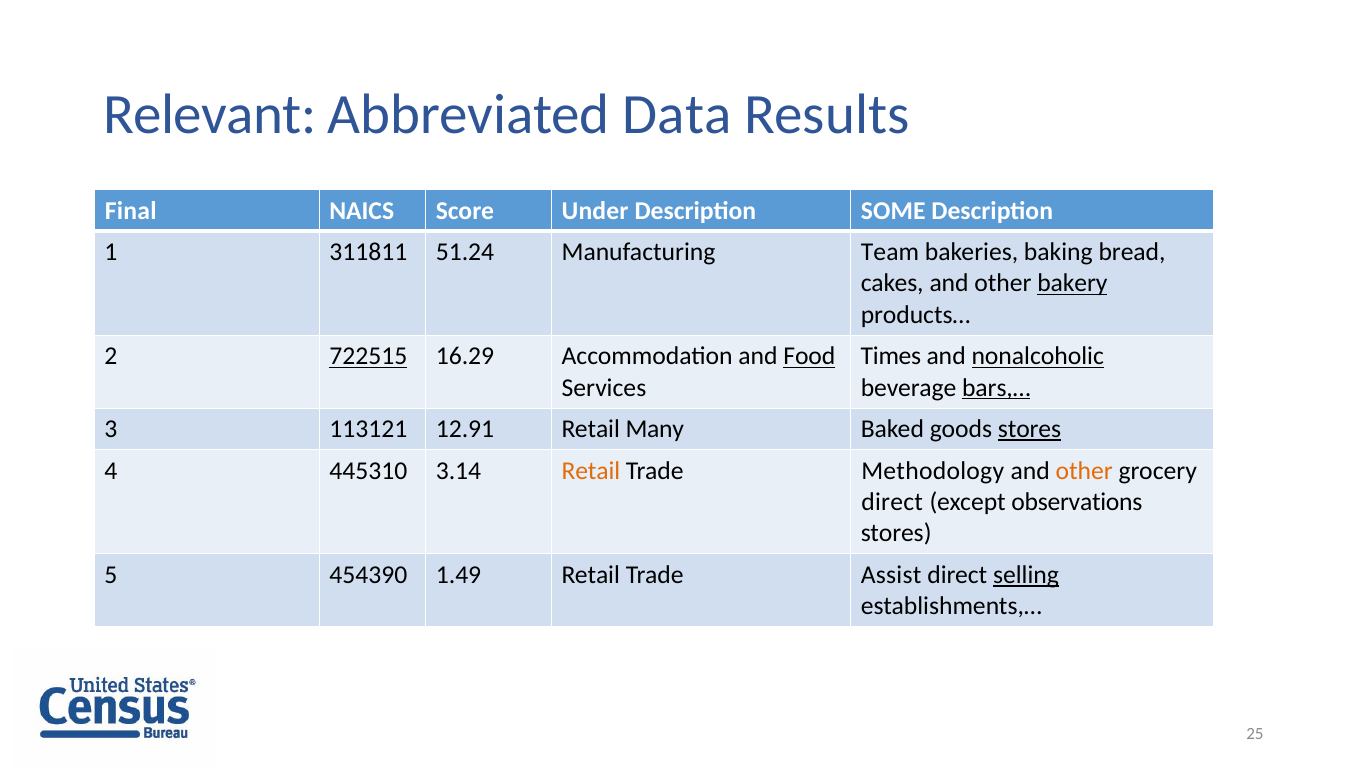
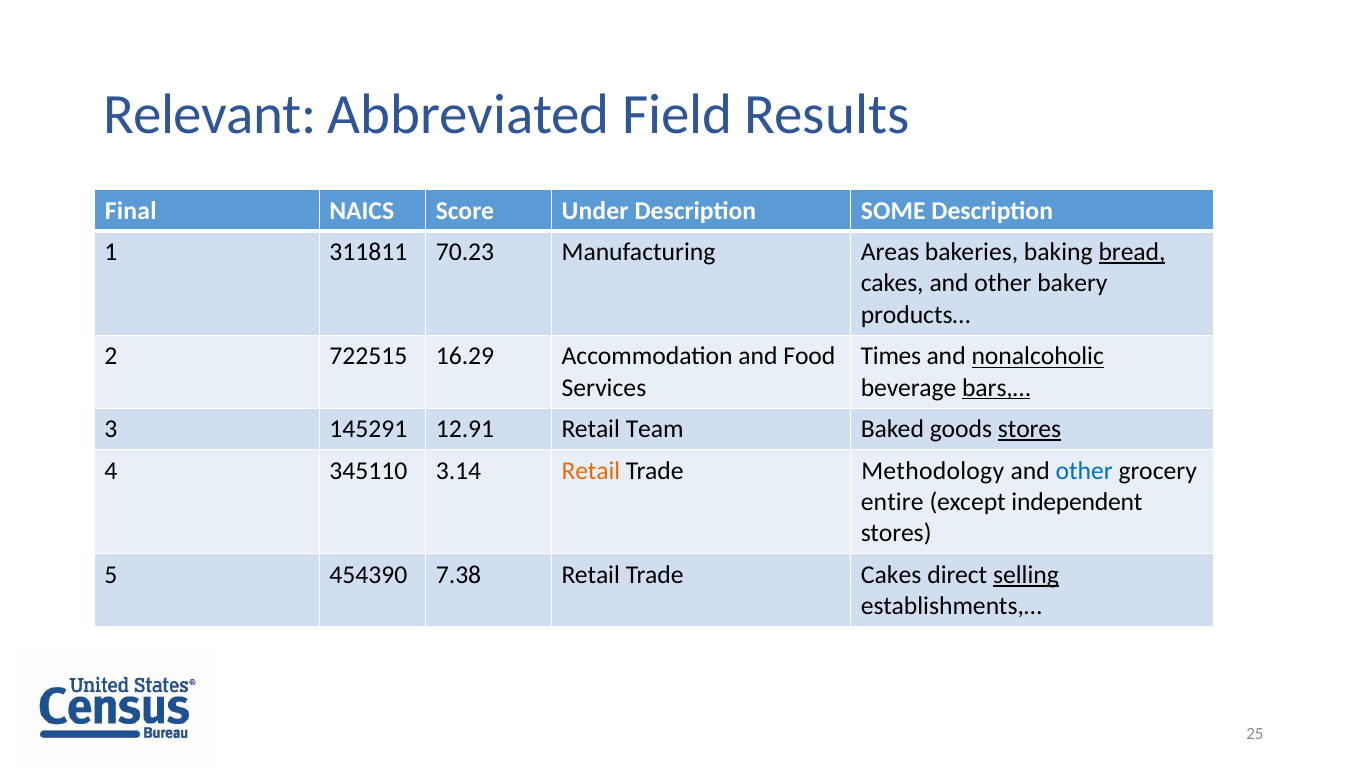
Data: Data -> Field (677, 115)
51.24: 51.24 -> 70.23 (465, 252)
Team: Team -> Areas (890, 252)
bread underline: none -> present (1132, 252)
bakery underline: present -> none (1072, 284)
722515 underline: present -> none (368, 357)
Food underline: present -> none (809, 357)
113121: 113121 -> 145291 (368, 430)
Many: Many -> Team (655, 430)
445310: 445310 -> 345110 (368, 471)
other colour: orange -> blue (1084, 471)
direct: direct -> entire (892, 502)
observations: observations -> independent (1077, 502)
1.49: 1.49 -> 7.38 (459, 575)
Trade Assist: Assist -> Cakes (891, 575)
